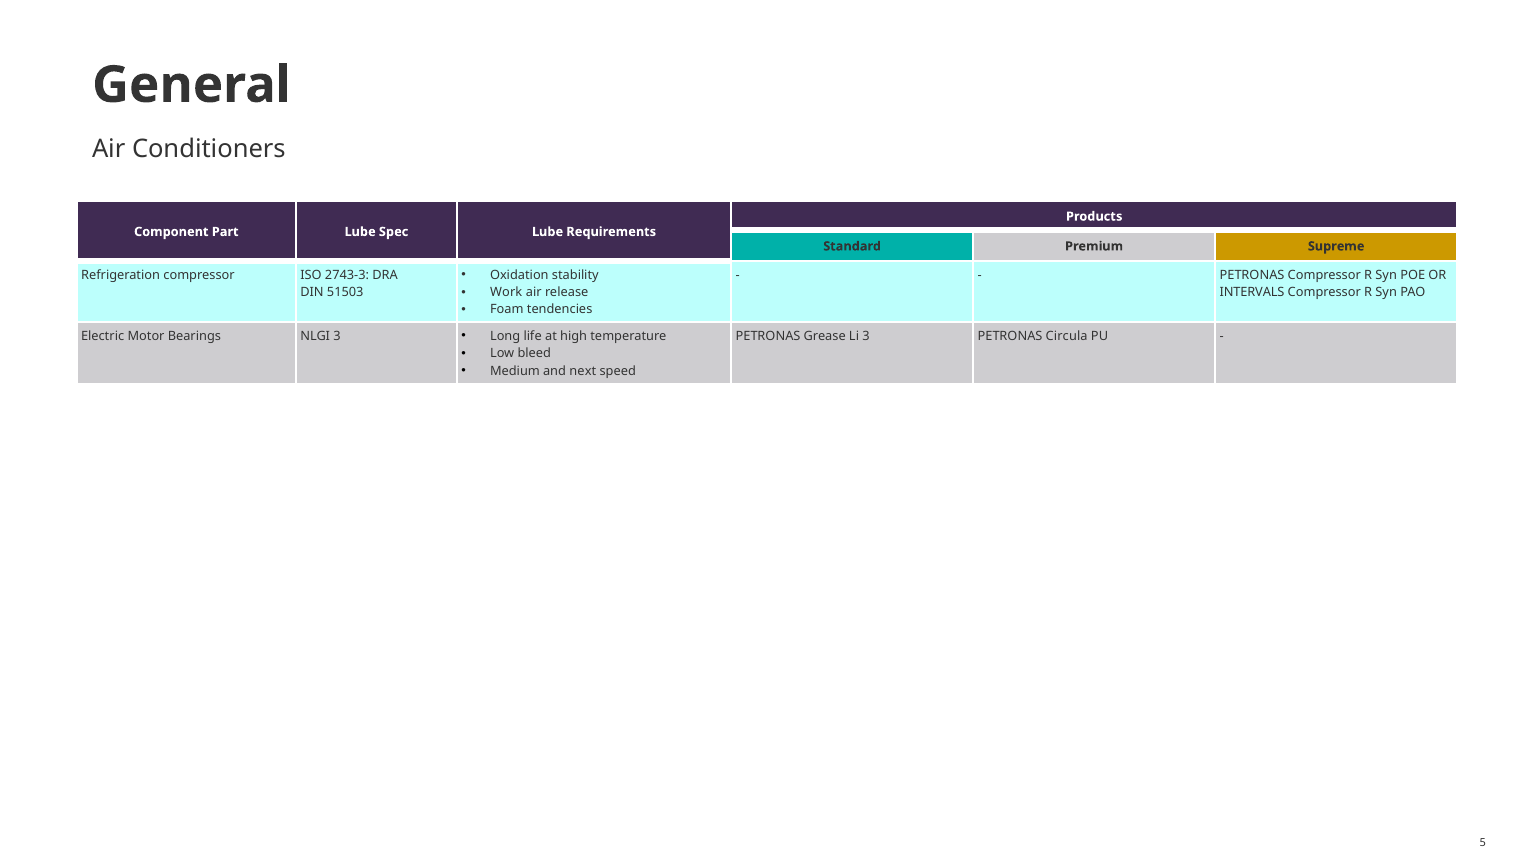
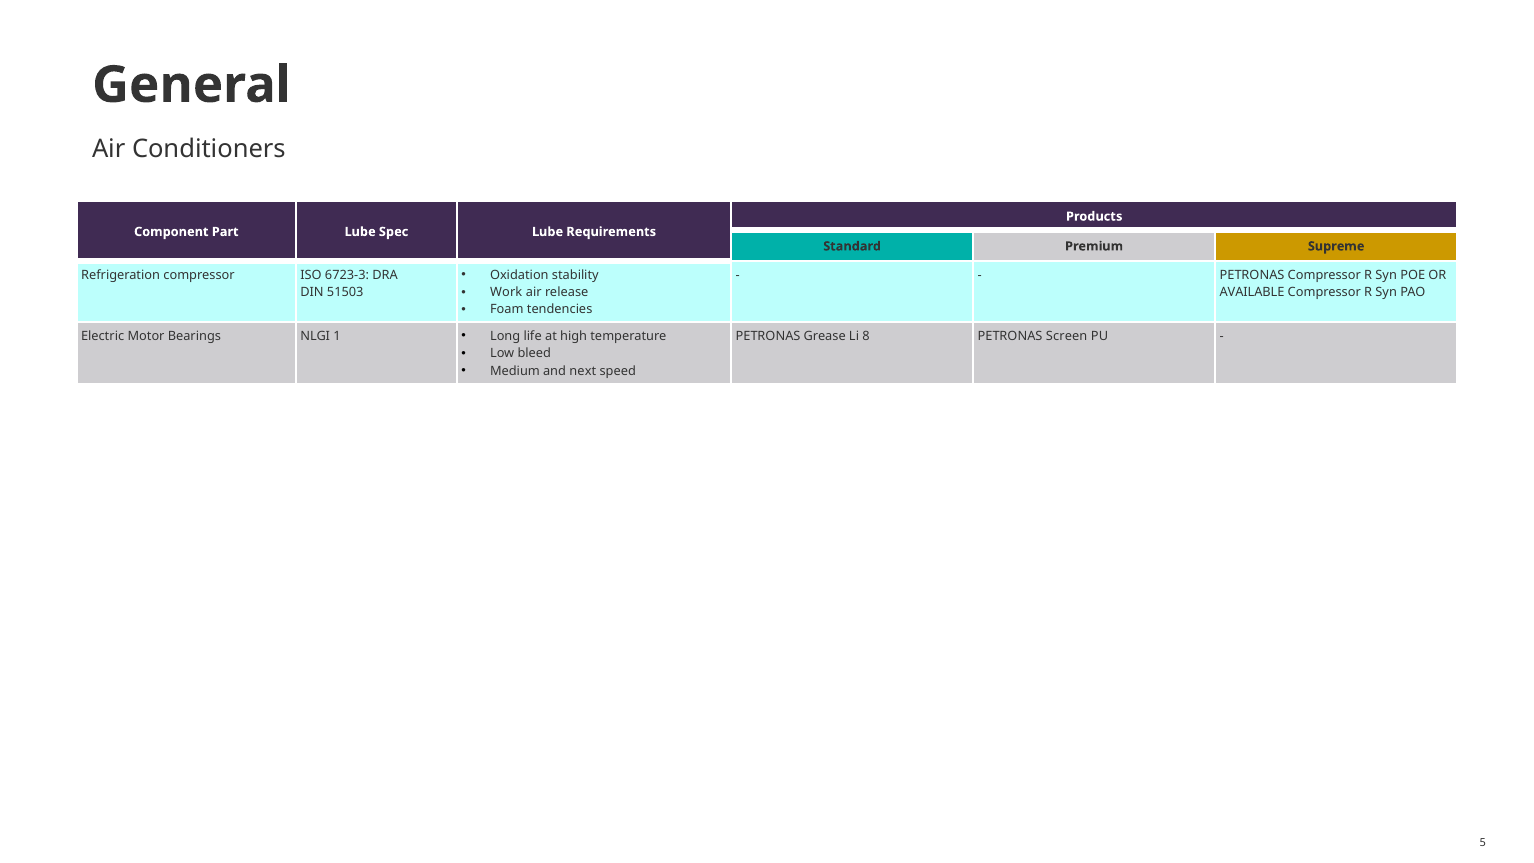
2743-3: 2743-3 -> 6723-3 (347, 275)
INTERVALS: INTERVALS -> AVAILABLE (1252, 292)
NLGI 3: 3 -> 1 (337, 336)
Li 3: 3 -> 8 (866, 336)
Circula: Circula -> Screen (1067, 336)
